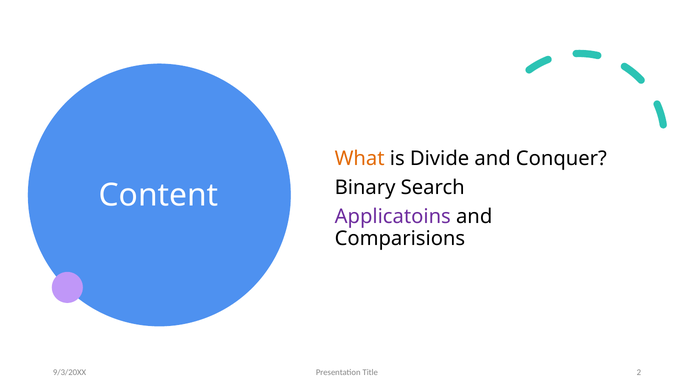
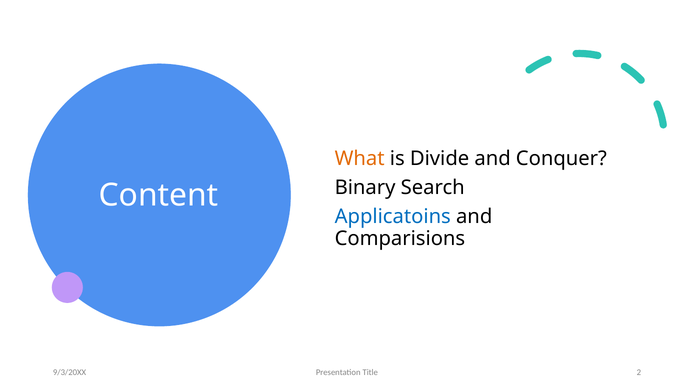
Applicatoins colour: purple -> blue (393, 217)
